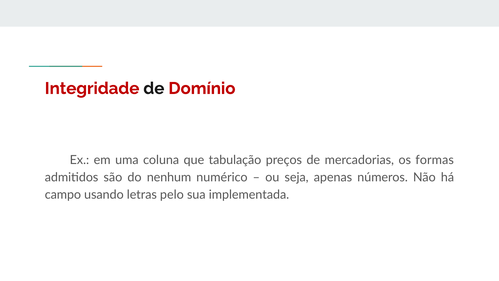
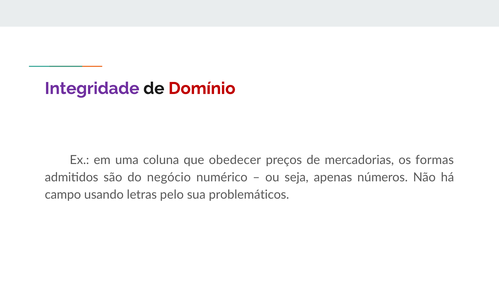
Integridade colour: red -> purple (92, 88)
tabulação: tabulação -> obedecer (235, 160)
nenhum: nenhum -> negócio (169, 177)
implementada: implementada -> problemáticos (249, 194)
